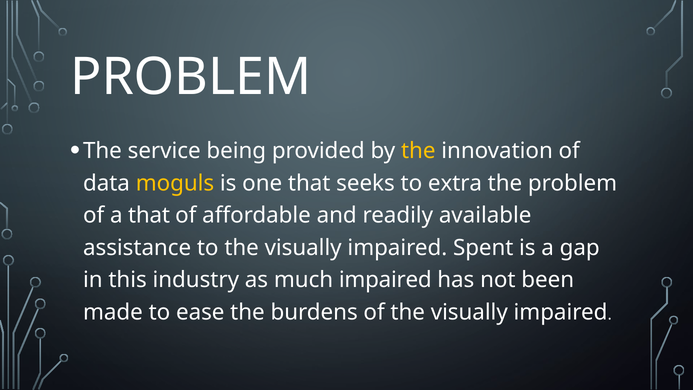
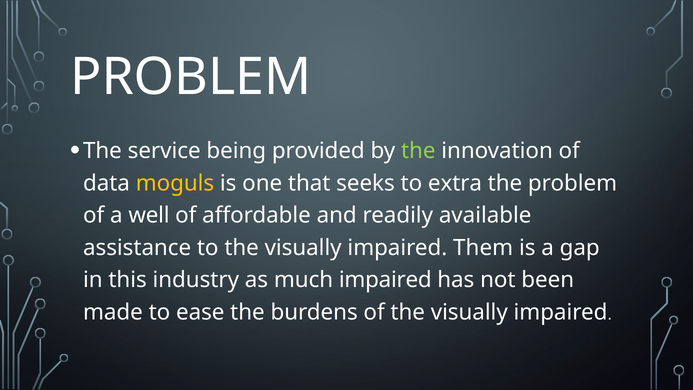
the colour: yellow -> light green (418, 151)
a that: that -> well (149, 215)
Spent: Spent -> Them (483, 248)
